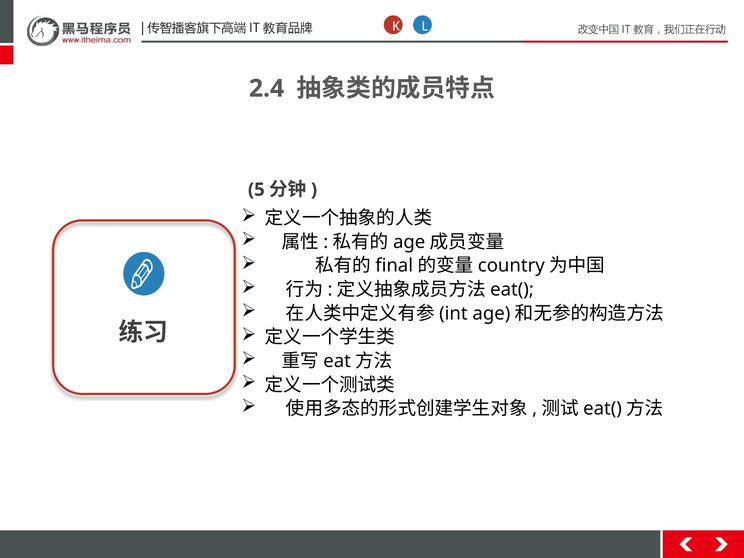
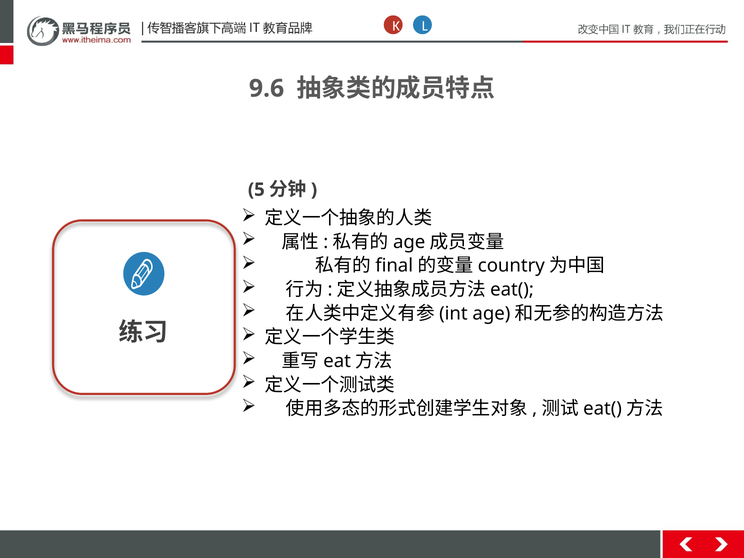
2.4: 2.4 -> 9.6 (267, 88)
